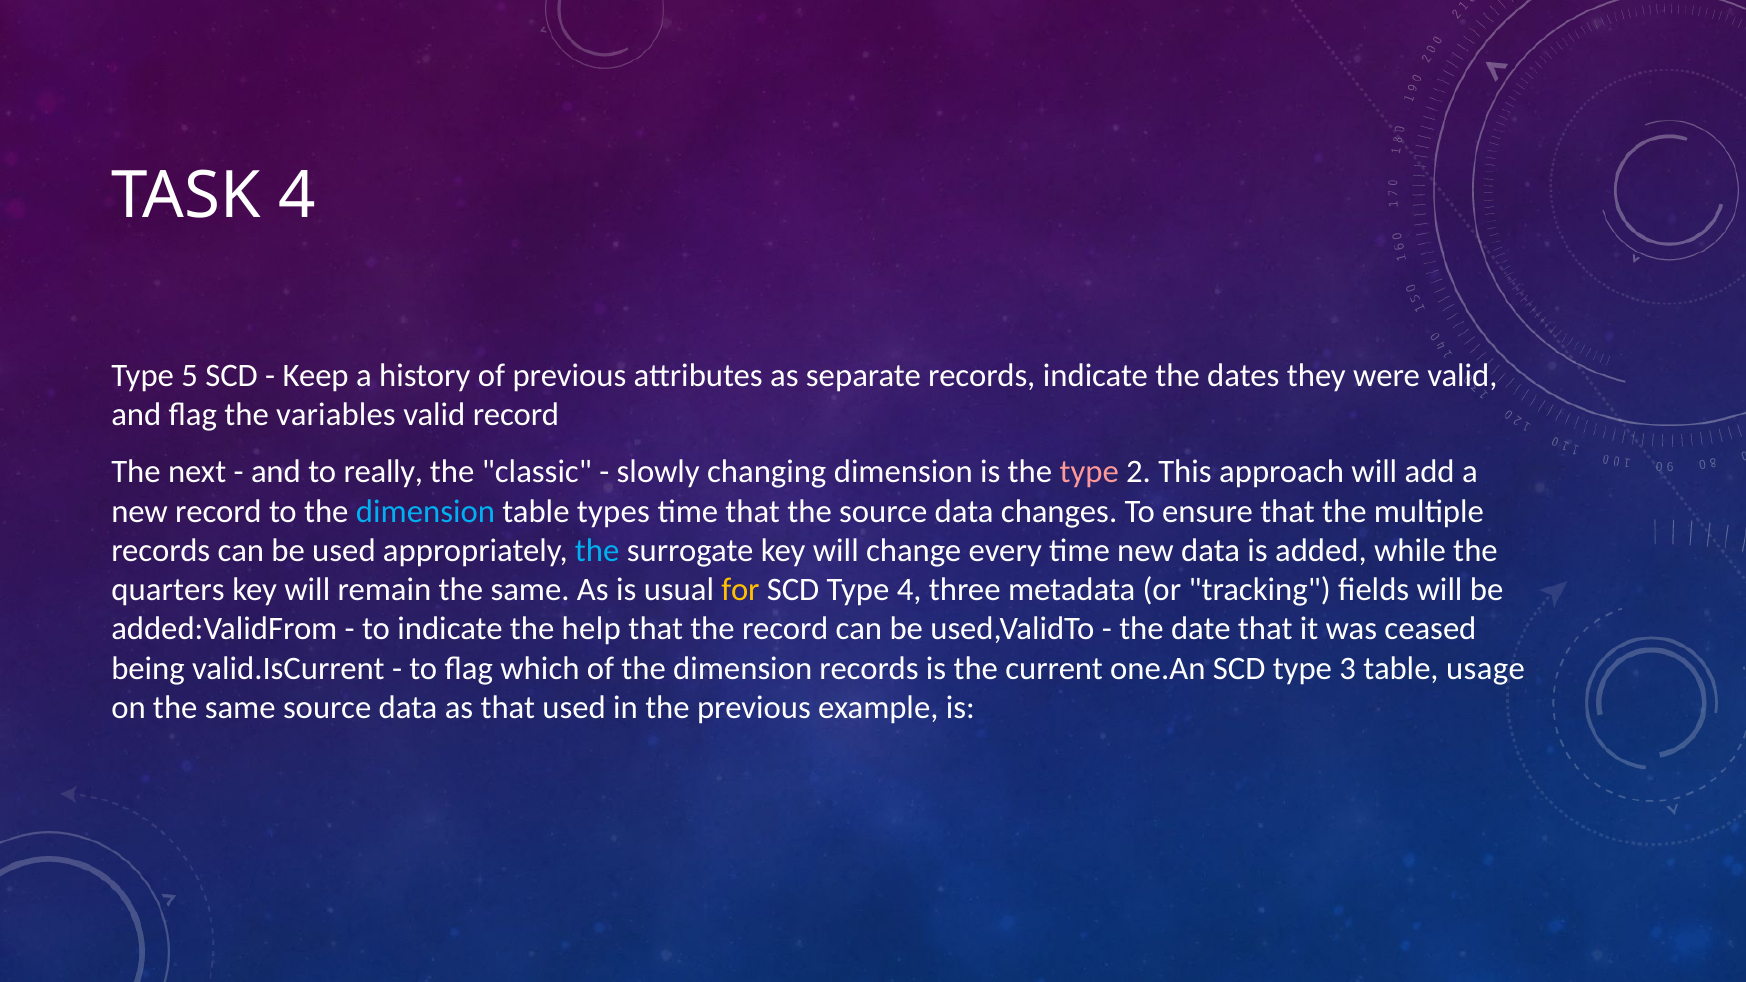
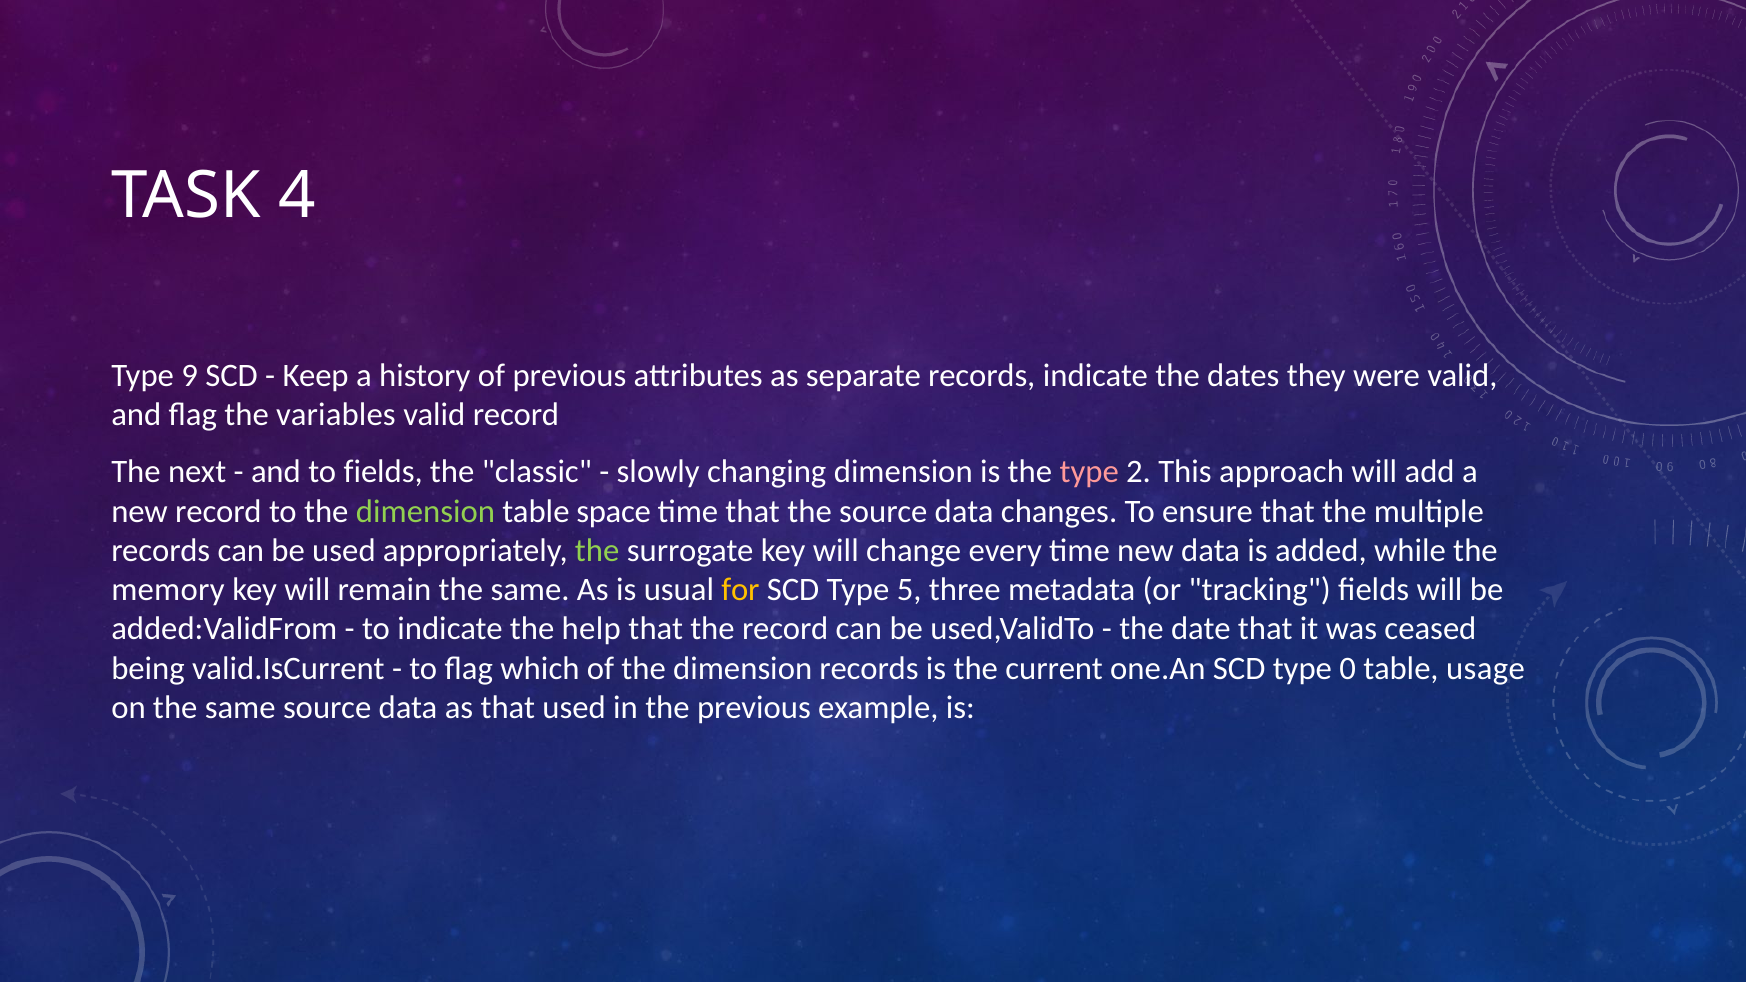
5: 5 -> 9 (190, 375)
to really: really -> fields (383, 472)
dimension colour: light blue -> light green (425, 511)
types: types -> space (614, 511)
the colour: light blue -> light green (597, 551)
quarters: quarters -> memory (168, 590)
Type 4: 4 -> 5 (909, 590)
3: 3 -> 0 (1348, 668)
